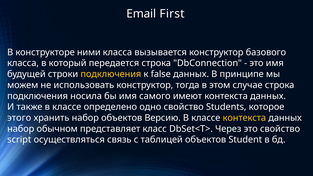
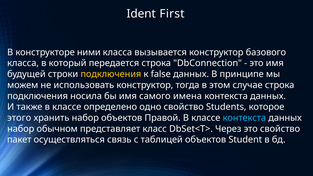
Email: Email -> Ident (141, 14)
имеют: имеют -> имена (187, 96)
Версию: Версию -> Правой (163, 118)
контекста colour: yellow -> light blue (244, 118)
script: script -> пакет (19, 140)
